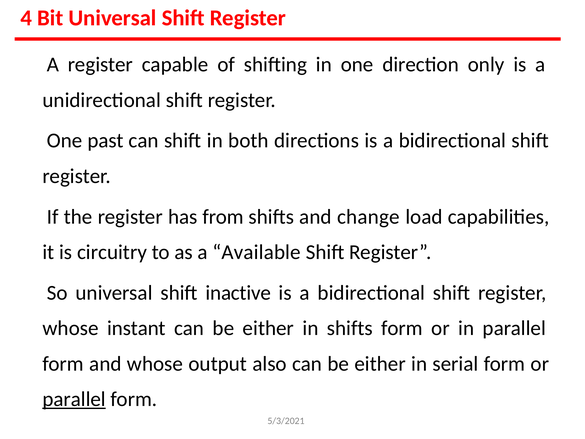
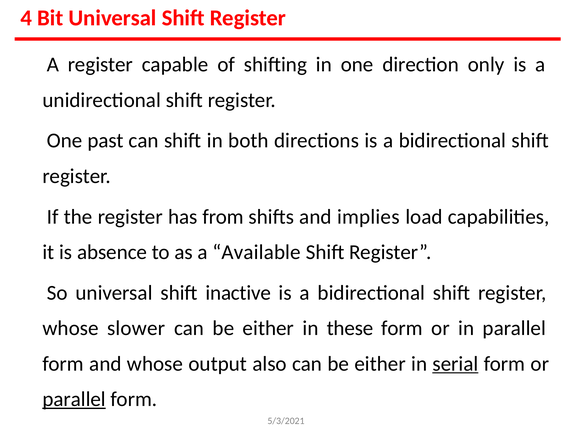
change: change -> implies (368, 217)
circuitry: circuitry -> absence (112, 252)
instant: instant -> slower (136, 328)
in shifts: shifts -> these (350, 328)
serial underline: none -> present (455, 364)
